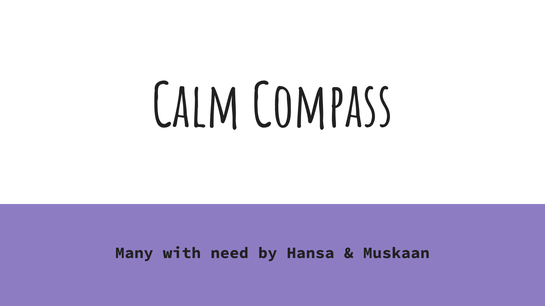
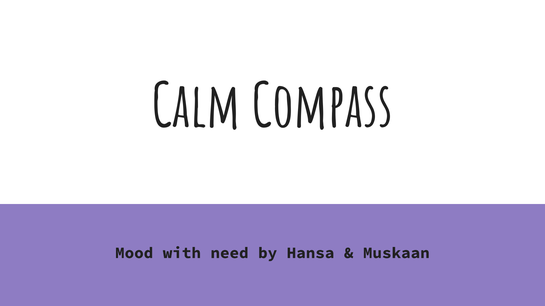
Many: Many -> Mood (134, 253)
